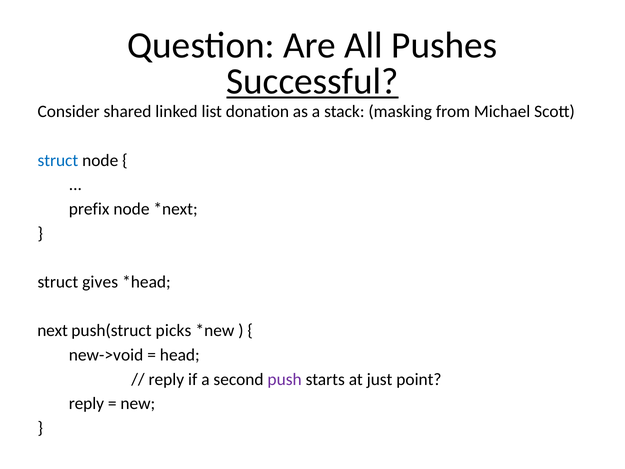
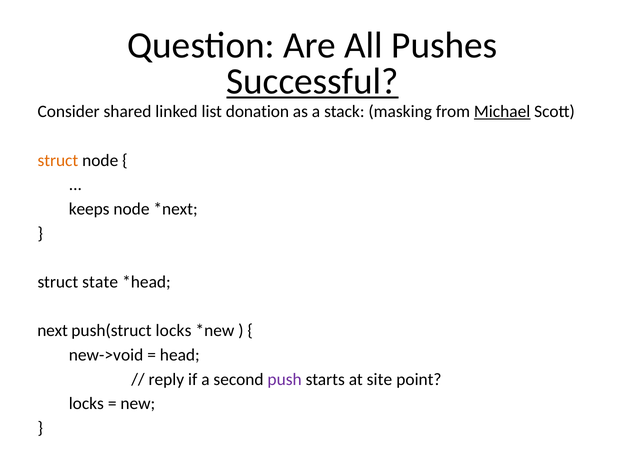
Michael underline: none -> present (502, 112)
struct colour: blue -> orange (58, 160)
prefix: prefix -> keeps (89, 209)
gives: gives -> state (100, 282)
push(struct picks: picks -> locks (173, 330)
just: just -> site (379, 379)
reply: reply -> locks (86, 403)
